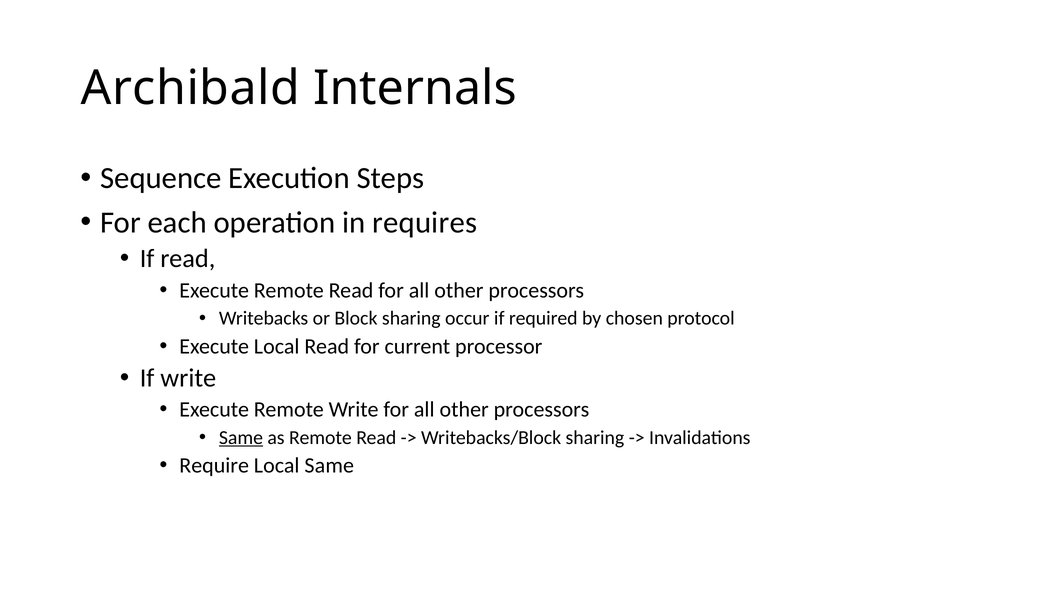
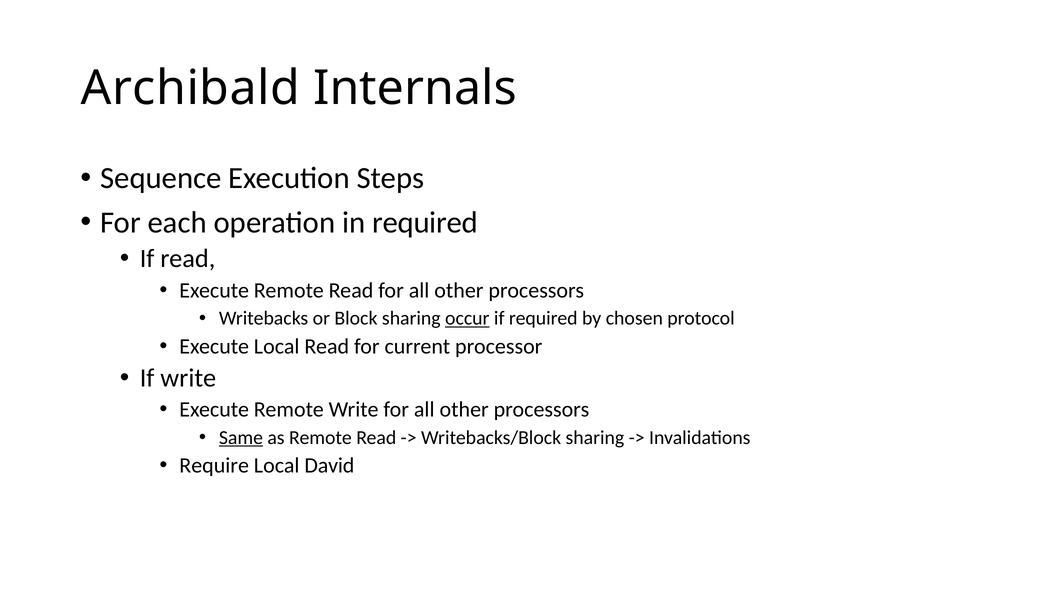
in requires: requires -> required (425, 223)
occur underline: none -> present (467, 319)
Local Same: Same -> David (329, 466)
